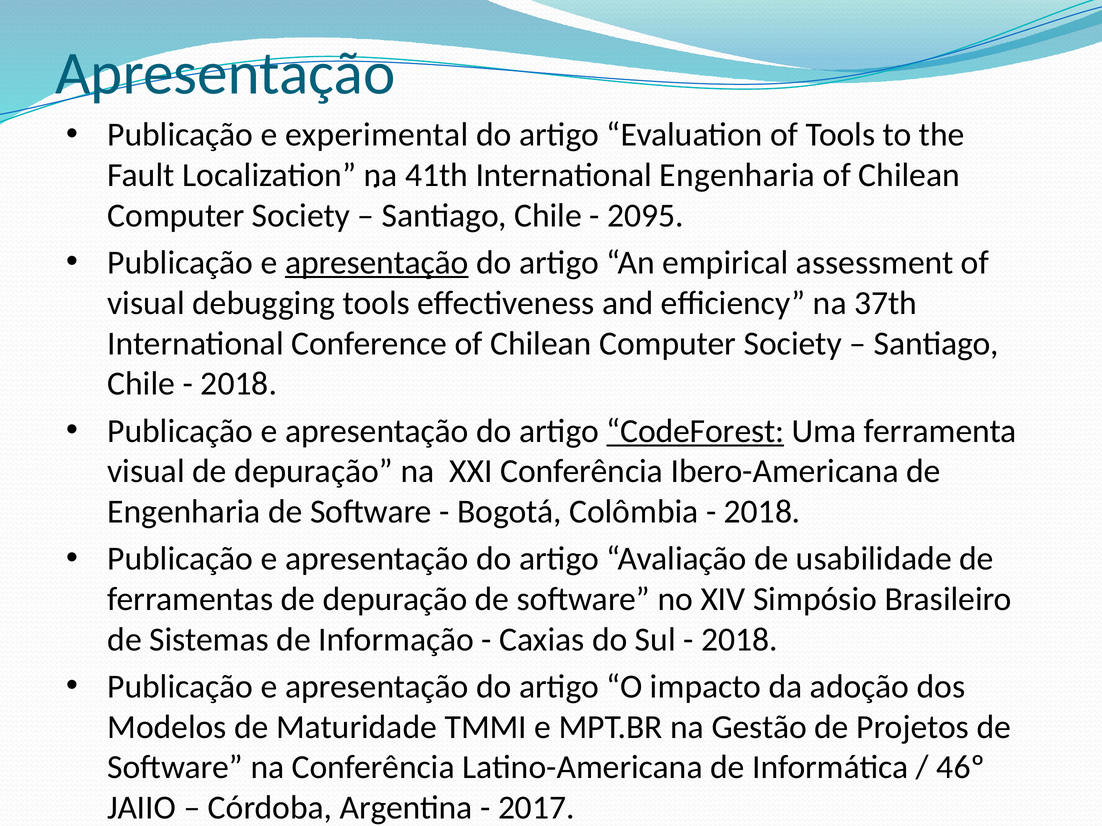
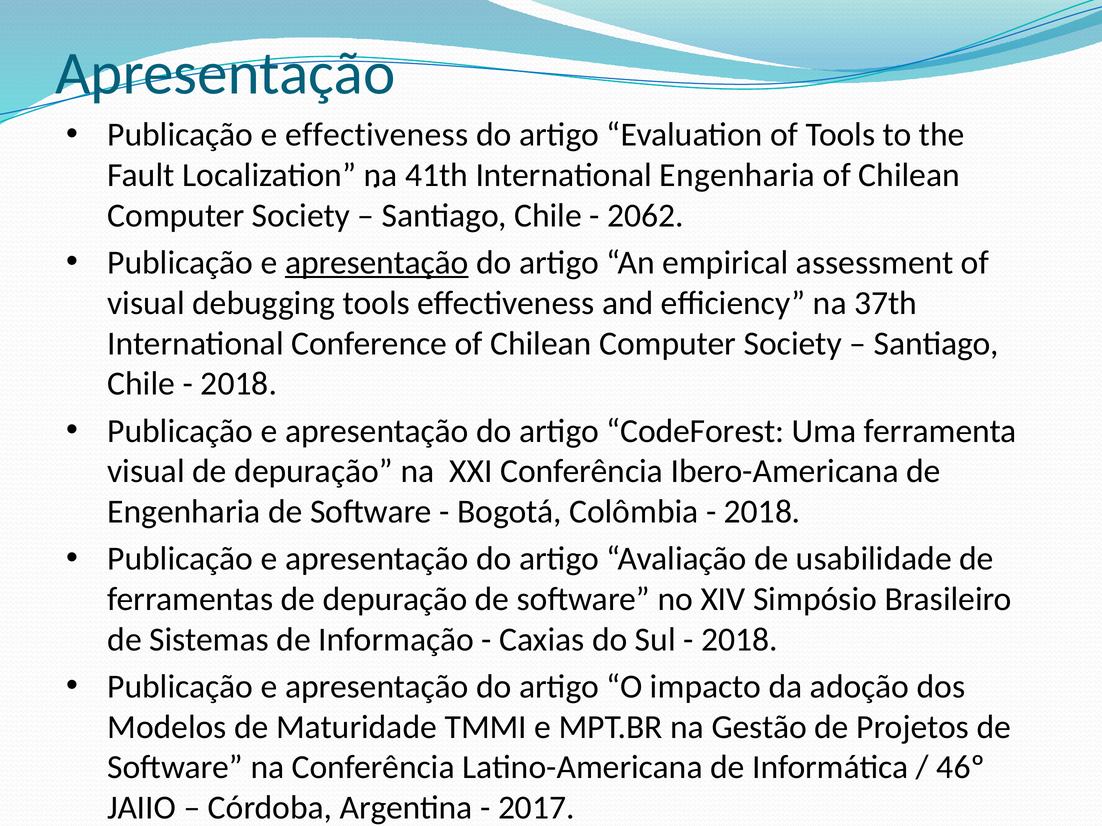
e experimental: experimental -> effectiveness (377, 135)
2095: 2095 -> 2062 (646, 216)
CodeForest underline: present -> none (695, 431)
